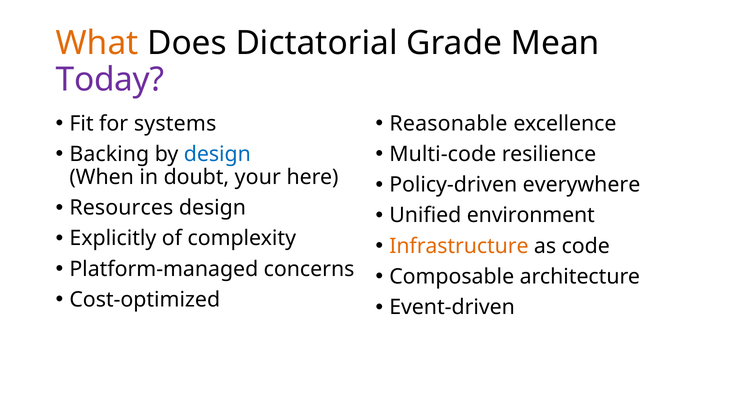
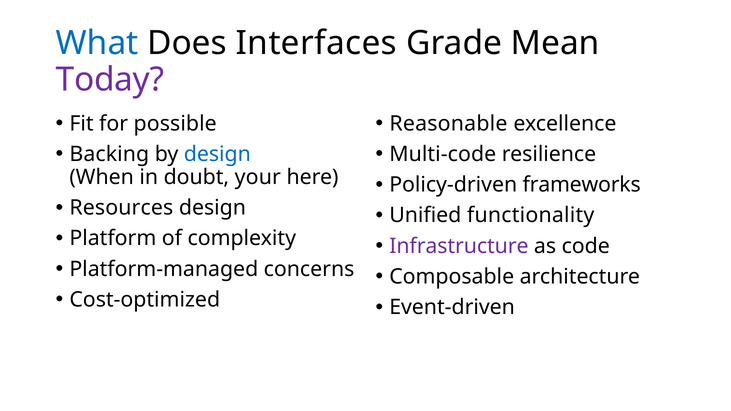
What colour: orange -> blue (97, 43)
Dictatorial: Dictatorial -> Interfaces (316, 43)
systems: systems -> possible (175, 124)
everywhere: everywhere -> frameworks (582, 185)
environment: environment -> functionality (531, 216)
Explicitly: Explicitly -> Platform (113, 239)
Infrastructure colour: orange -> purple (459, 246)
